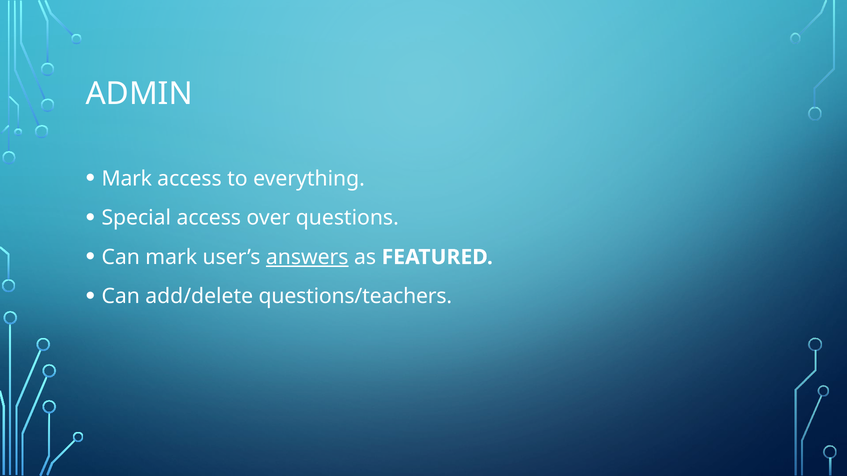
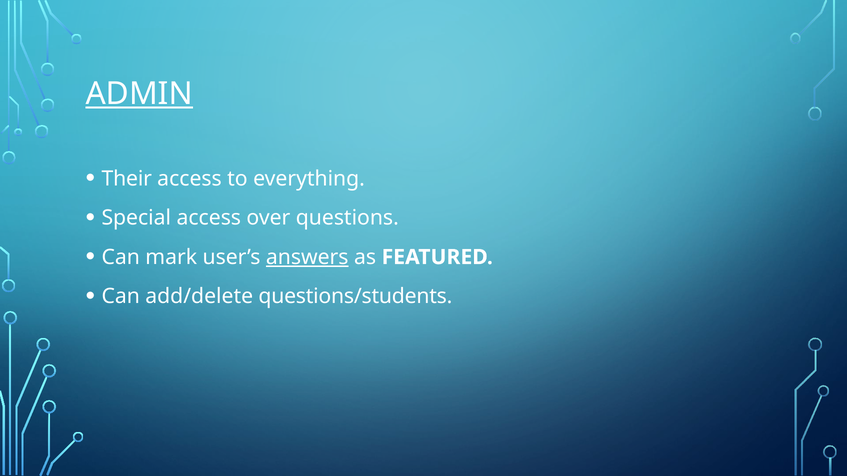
ADMIN underline: none -> present (139, 94)
Mark: Mark -> Their (127, 179)
questions/teachers: questions/teachers -> questions/students (355, 297)
